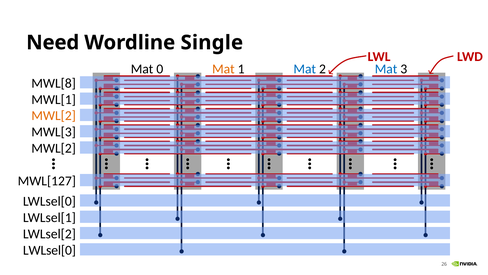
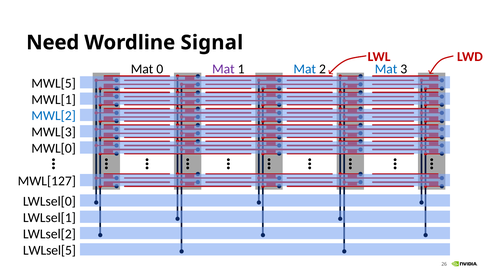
Single: Single -> Signal (212, 43)
Mat colour: orange -> purple (223, 69)
MWL[8: MWL[8 -> MWL[5 (54, 83)
MWL[2 colour: orange -> blue (54, 116)
MWL[2: MWL[2 -> MWL[0 (54, 148)
LWLsel[0: LWLsel[0 -> LWLsel[5 (49, 250)
